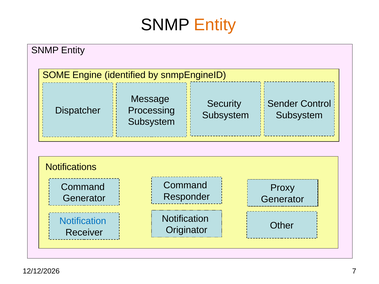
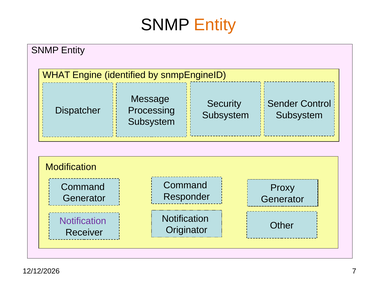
SOME: SOME -> WHAT (56, 75)
Notifications: Notifications -> Modification (71, 167)
Notification colour: blue -> purple (83, 221)
